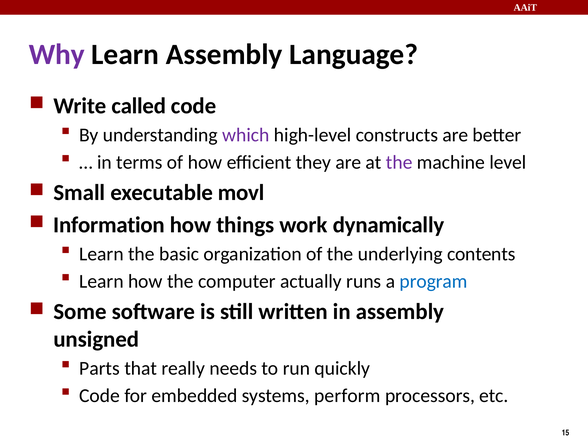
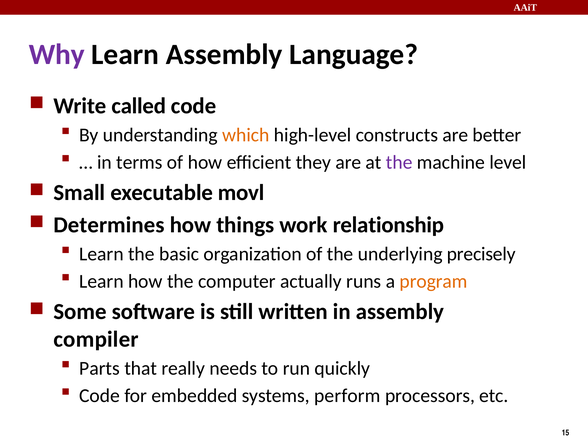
which colour: purple -> orange (246, 135)
Information: Information -> Determines (109, 225)
dynamically: dynamically -> relationship (388, 225)
contents: contents -> precisely (481, 254)
program colour: blue -> orange (433, 281)
unsigned: unsigned -> compiler (96, 339)
